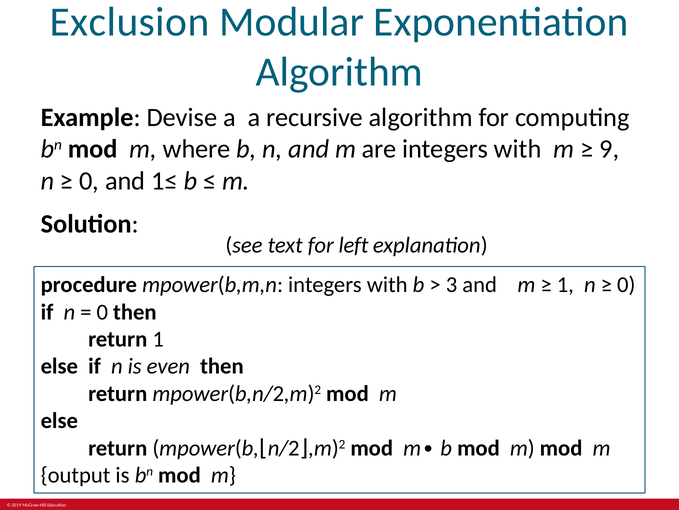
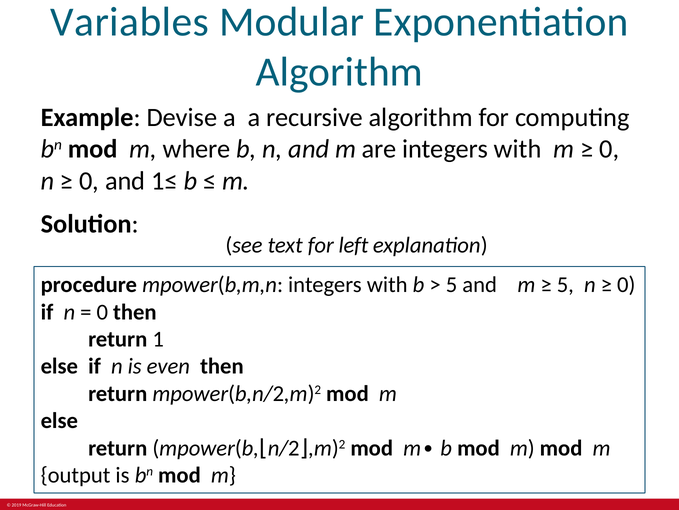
Exclusion: Exclusion -> Variables (130, 22)
9: 9 -> 0 (609, 149)
3: 3 -> 5 (451, 284)
1: 1 -> 5 (565, 284)
